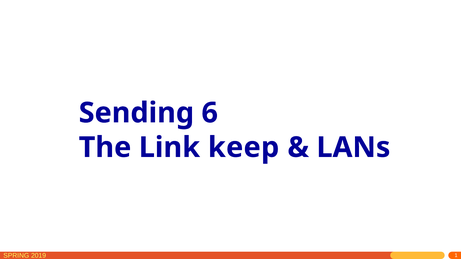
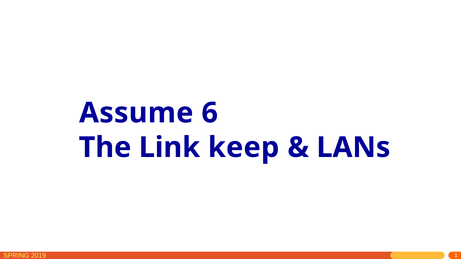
Sending: Sending -> Assume (136, 113)
